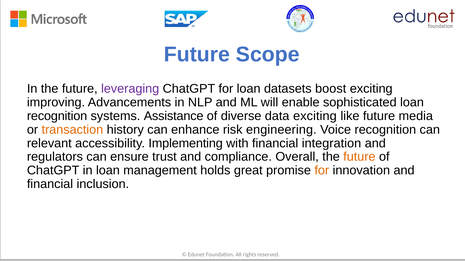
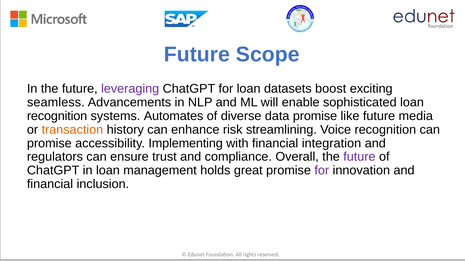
improving: improving -> seamless (56, 103)
Assistance: Assistance -> Automates (174, 116)
data exciting: exciting -> promise (315, 116)
engineering: engineering -> streamlining (281, 130)
relevant: relevant -> promise (49, 144)
future colour: orange -> purple (359, 157)
for colour: orange -> purple (322, 171)
